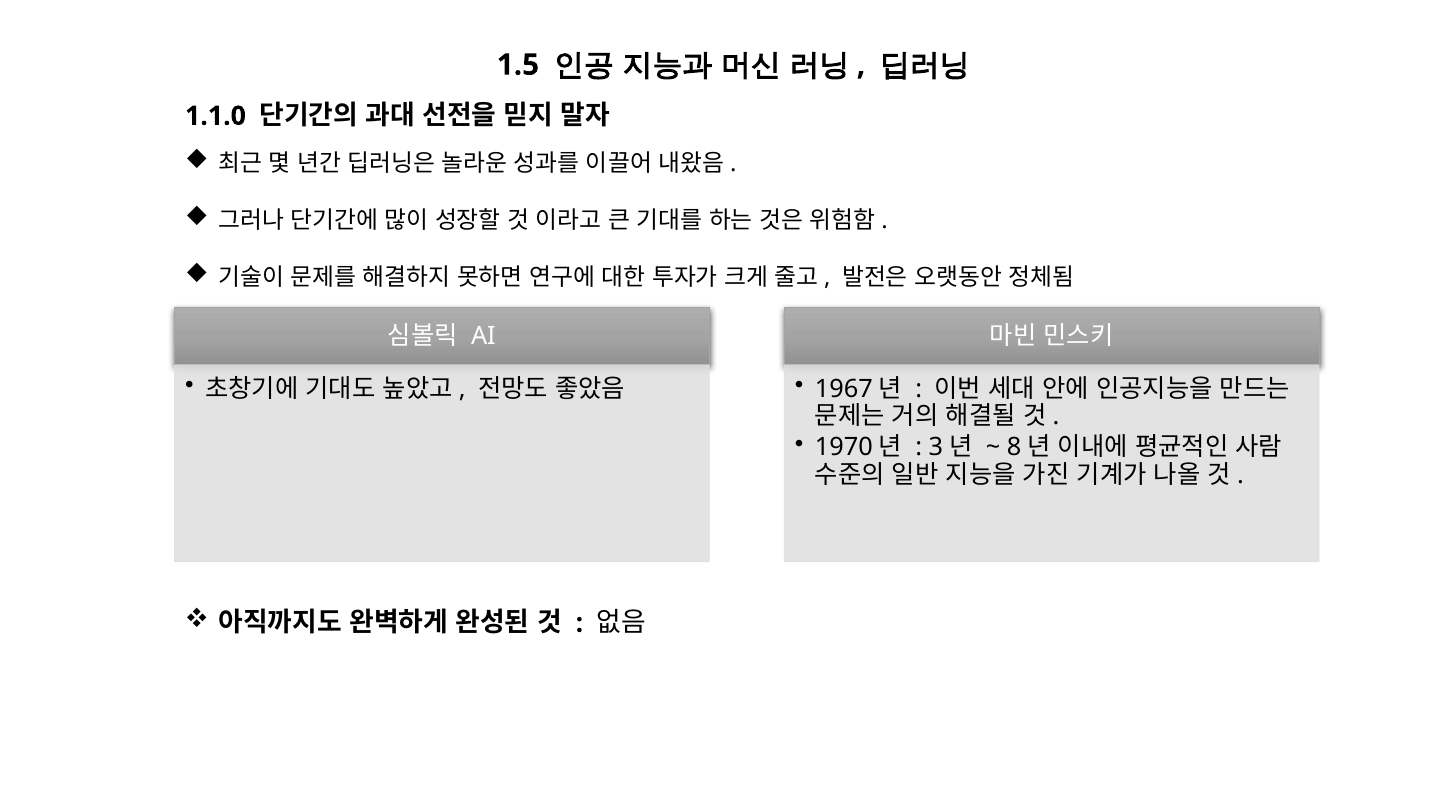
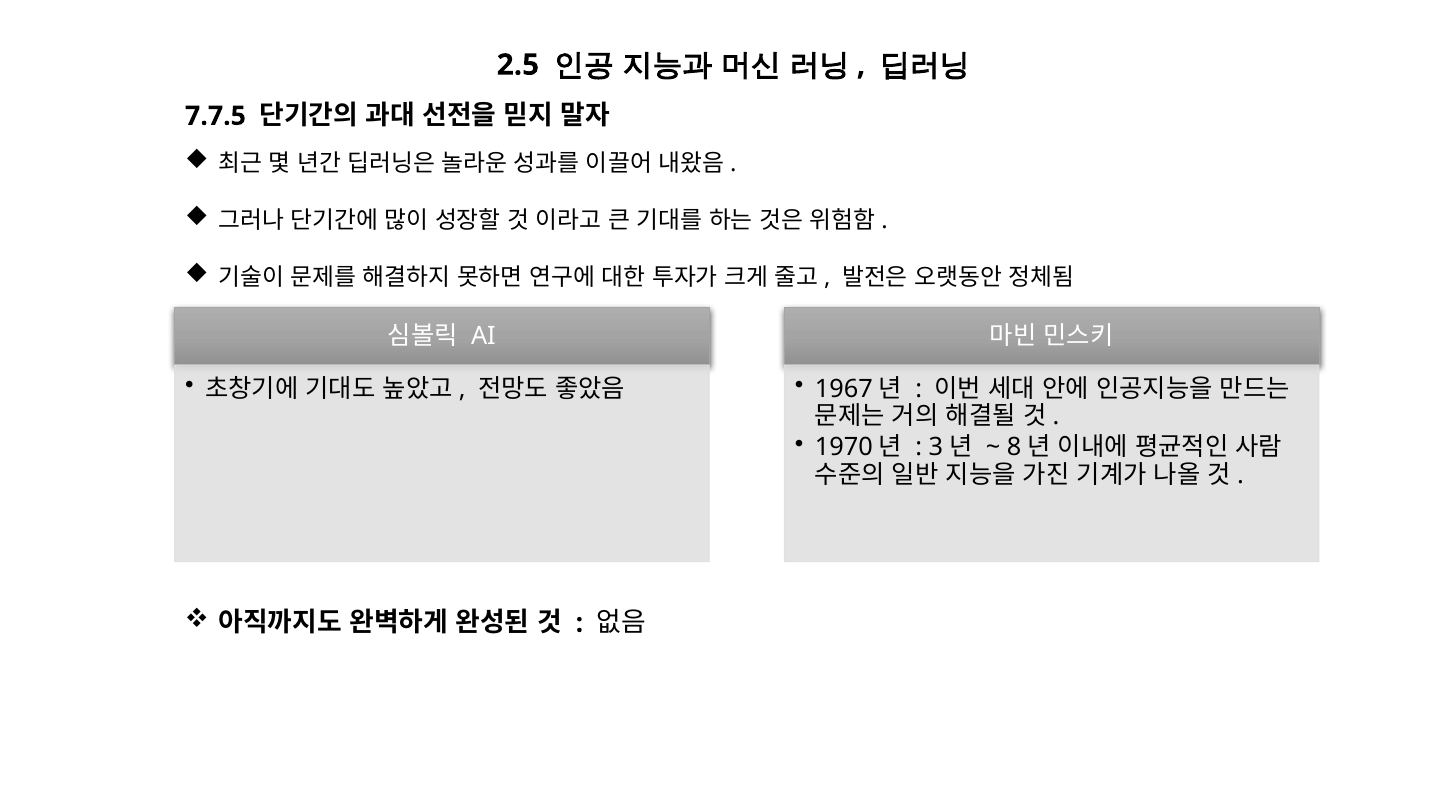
1.5: 1.5 -> 2.5 (518, 65)
1.1.0: 1.1.0 -> 7.7.5 (215, 116)
